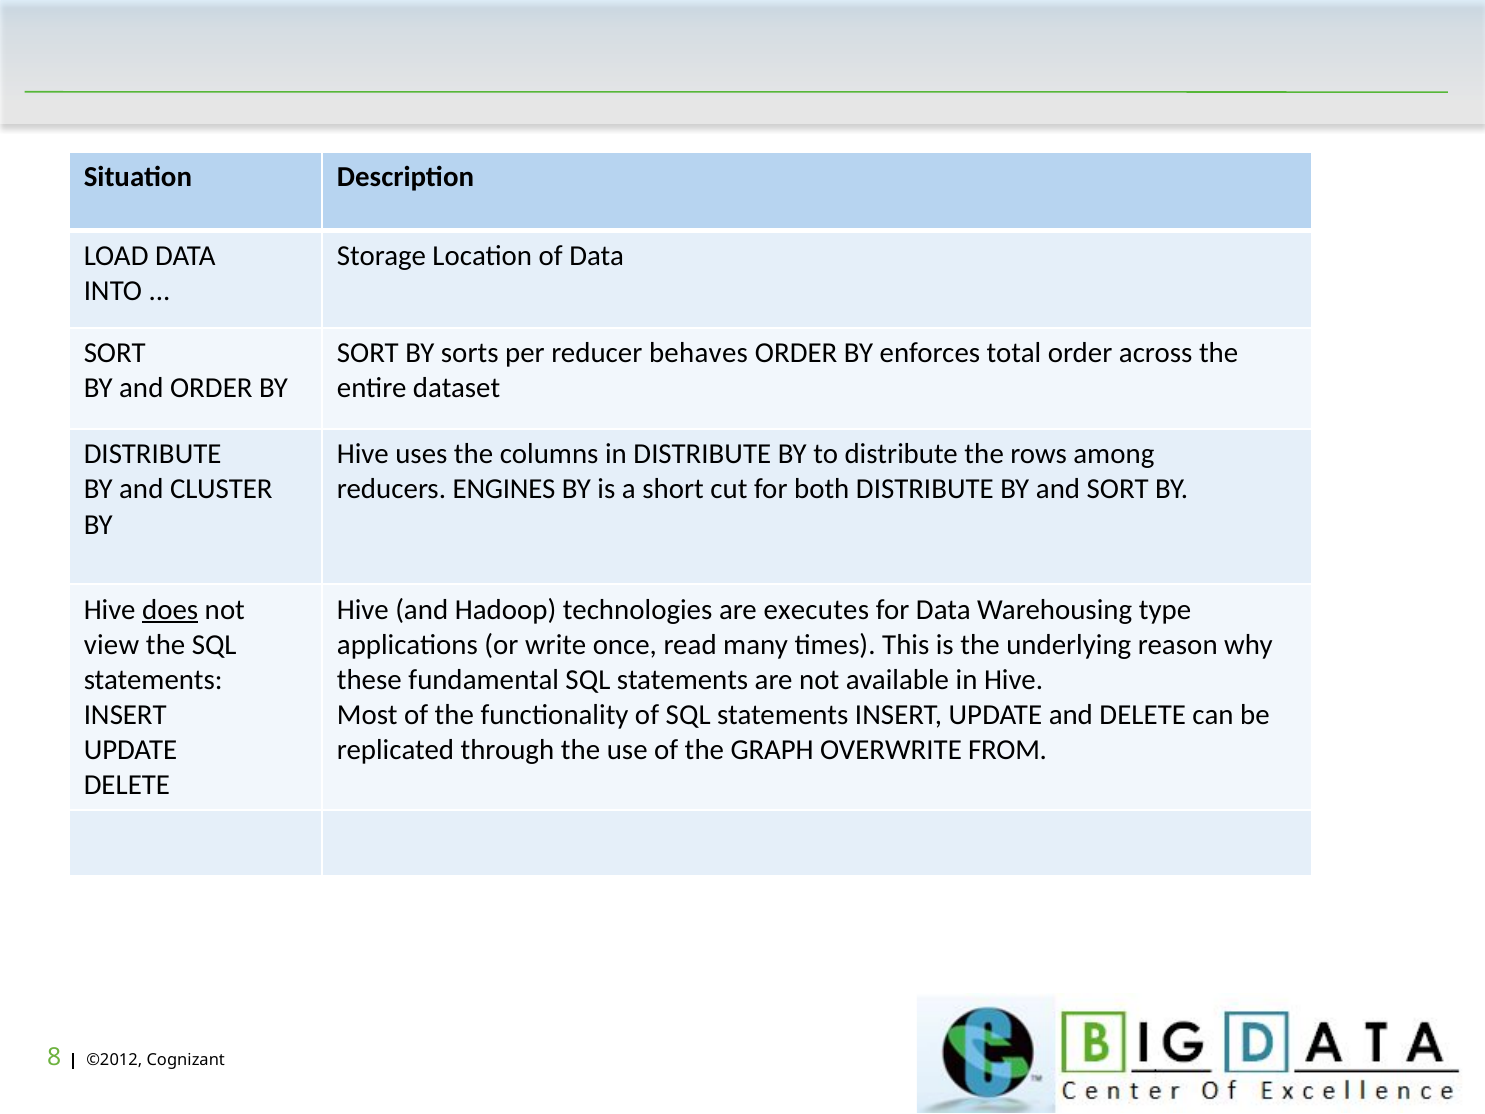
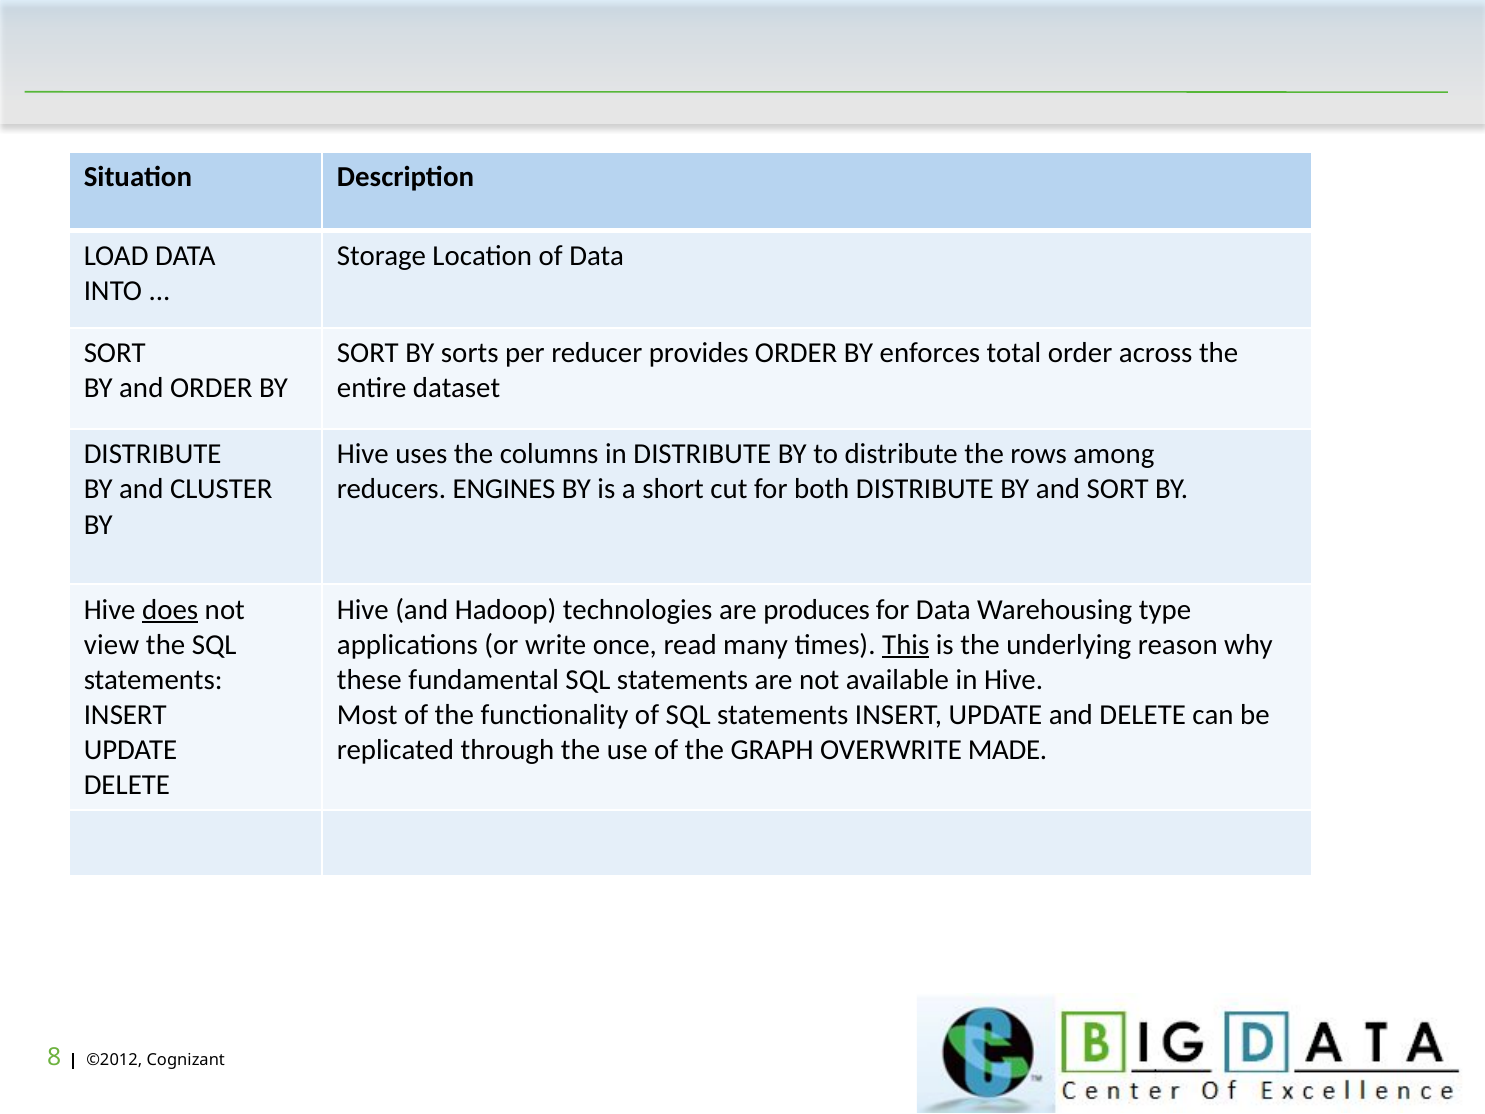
behaves: behaves -> provides (699, 353)
executes: executes -> produces (817, 610)
This underline: none -> present (906, 645)
FROM: FROM -> MADE (1007, 750)
